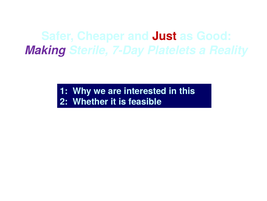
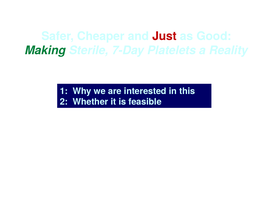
Making colour: purple -> green (45, 50)
